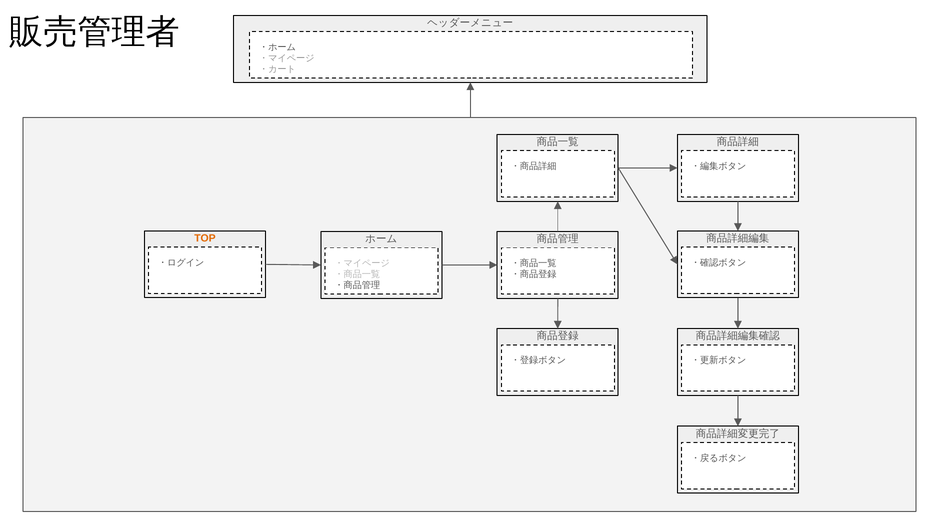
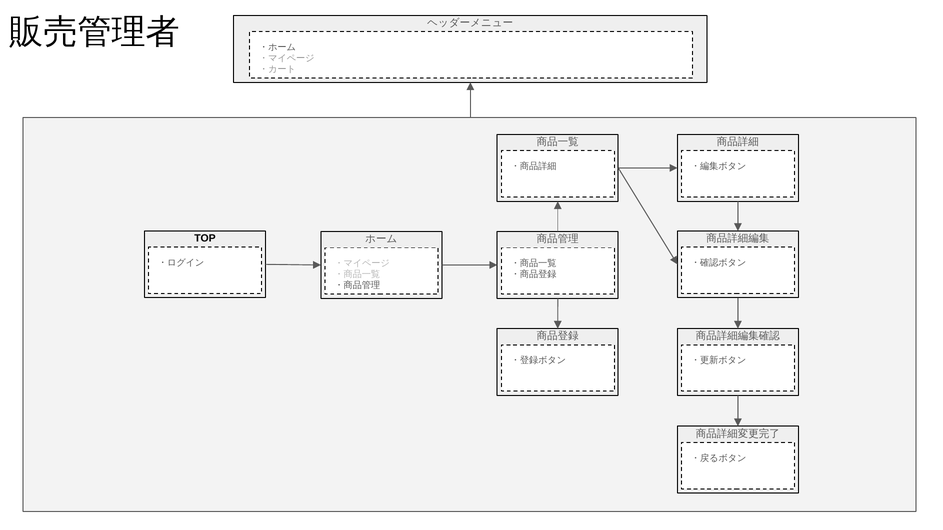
TOP colour: orange -> black (205, 239)
